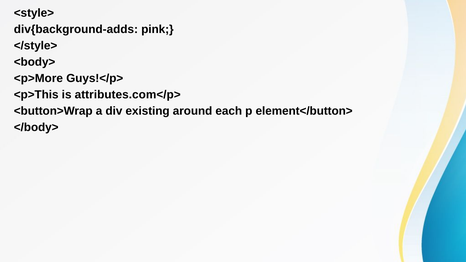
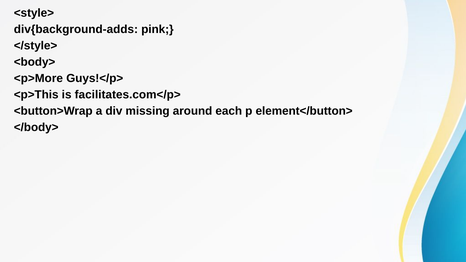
attributes.com</p>: attributes.com</p> -> facilitates.com</p> (128, 95)
existing: existing -> missing (148, 111)
